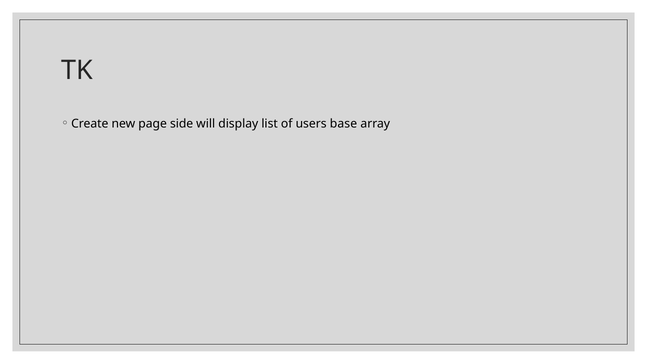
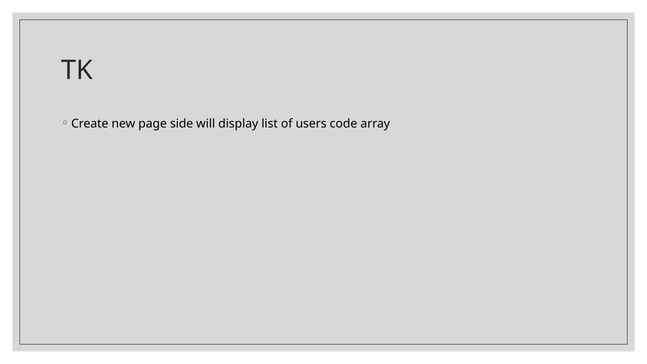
base: base -> code (343, 124)
